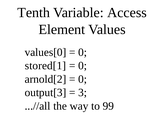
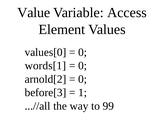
Tenth: Tenth -> Value (34, 13)
stored[1: stored[1 -> words[1 (45, 66)
output[3: output[3 -> before[3 (46, 93)
3: 3 -> 1 (83, 93)
